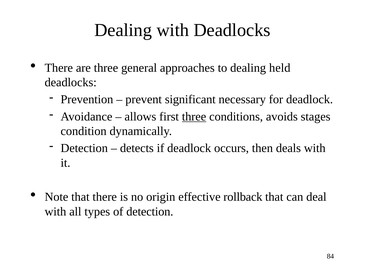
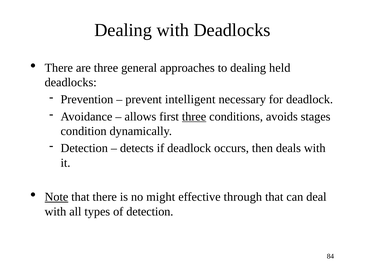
significant: significant -> intelligent (190, 99)
Note underline: none -> present (56, 197)
origin: origin -> might (161, 197)
rollback: rollback -> through (243, 197)
